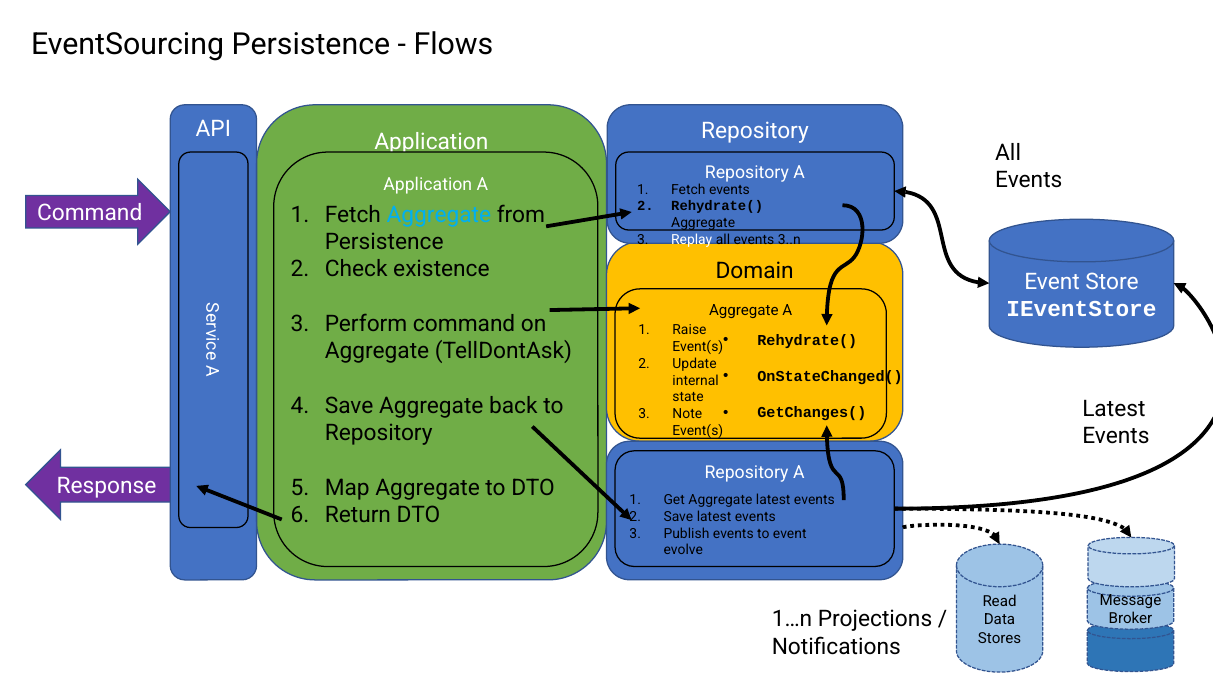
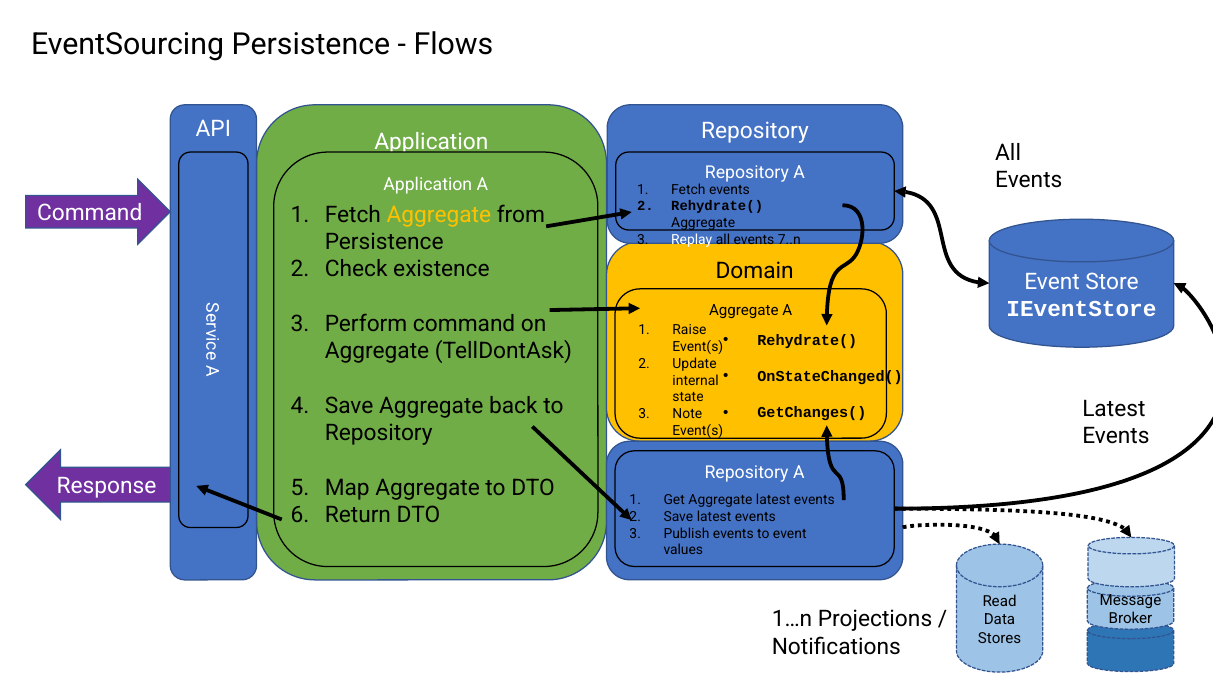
Aggregate colour: light blue -> yellow (439, 215)
3..n: 3..n -> 7..n (789, 239)
evolve: evolve -> values (683, 550)
